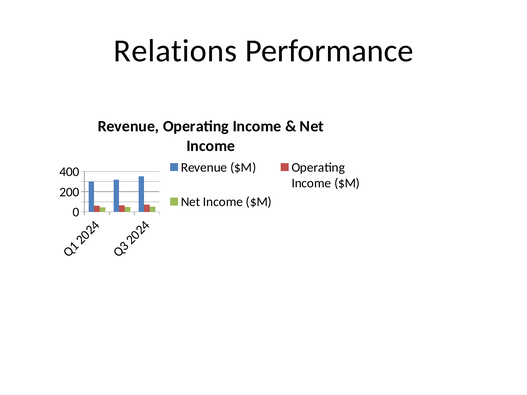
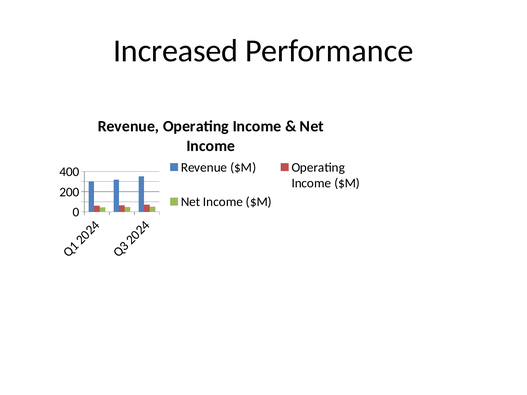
Relations: Relations -> Increased (176, 51)
